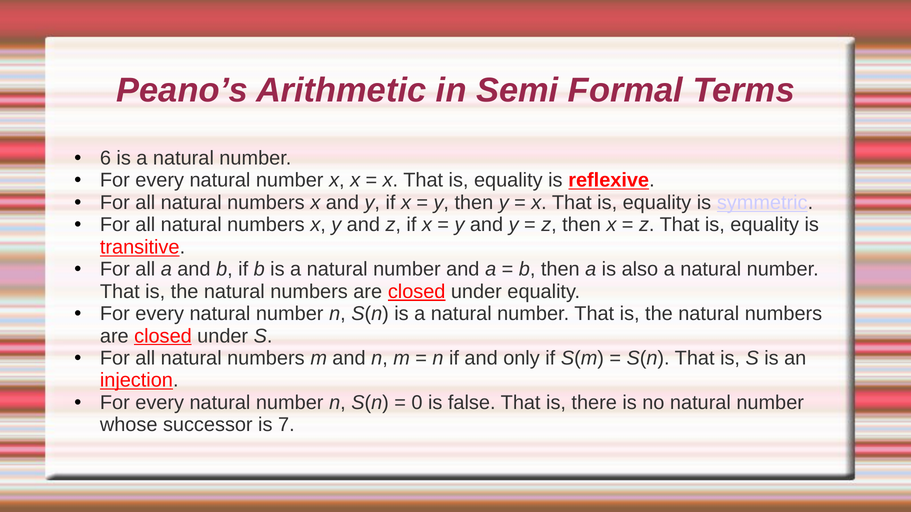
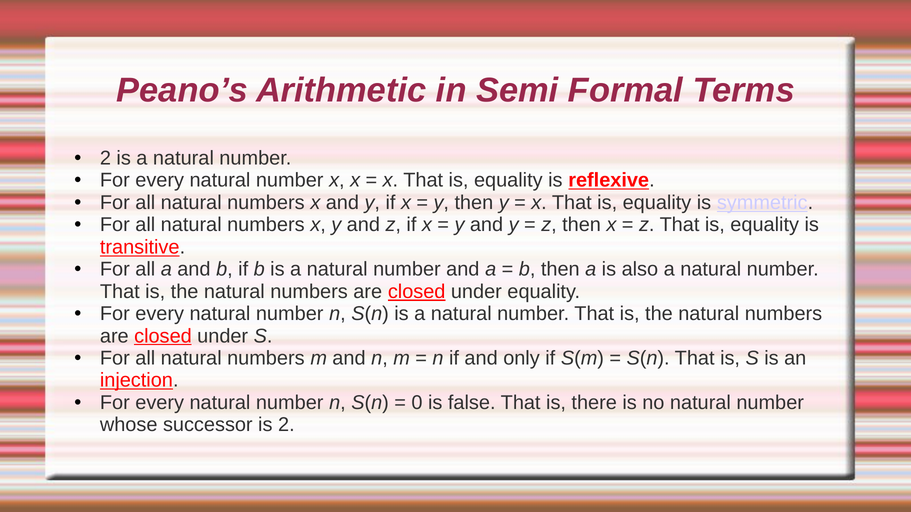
6: 6 -> 2 (105, 158)
is 7: 7 -> 2 (286, 425)
